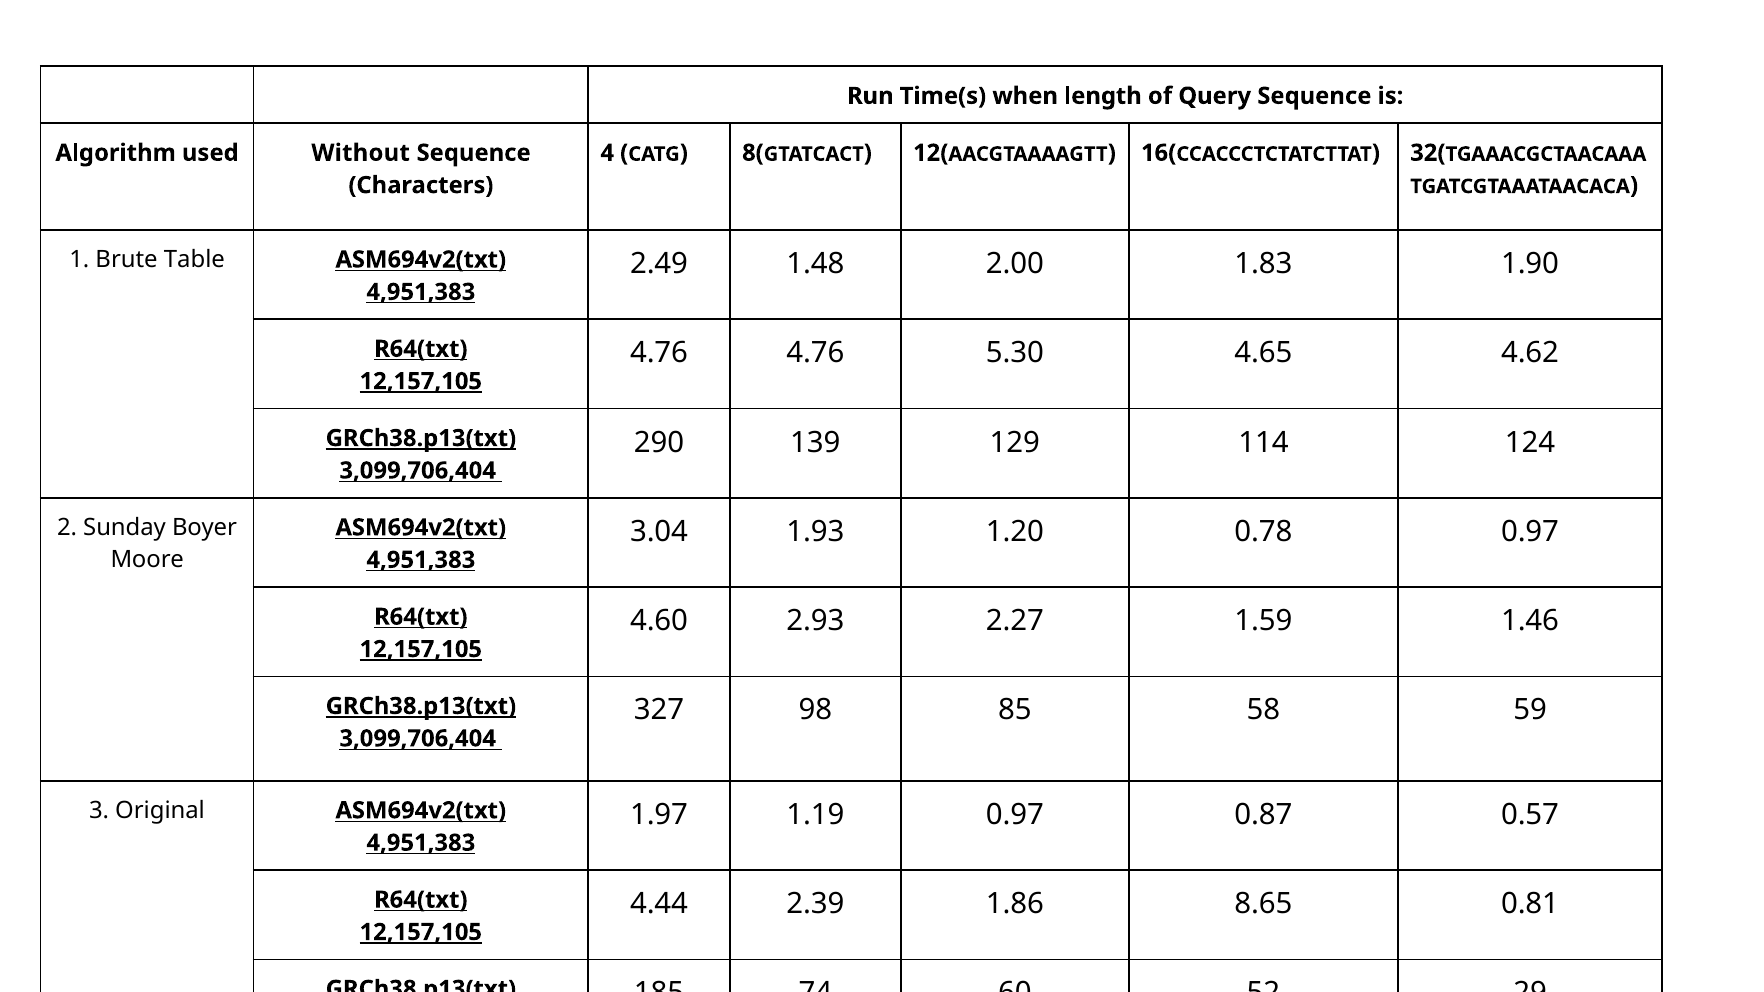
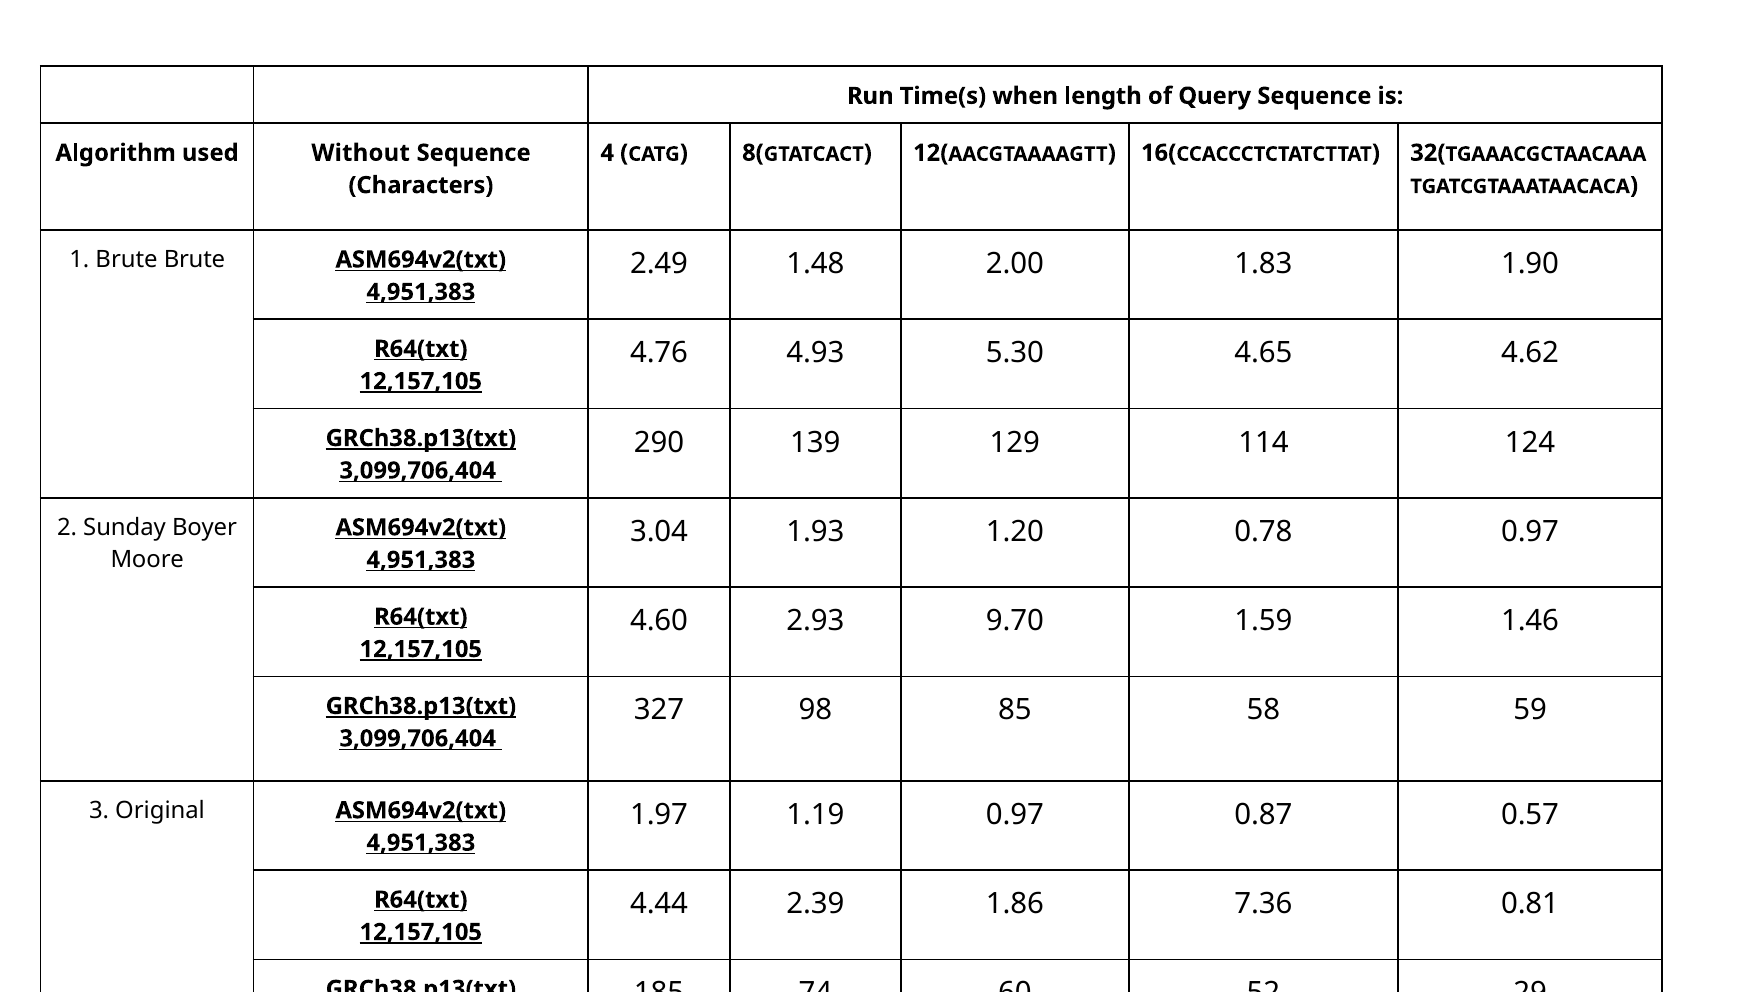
Brute Table: Table -> Brute (194, 260)
4.76 4.76: 4.76 -> 4.93 (815, 353)
2.27: 2.27 -> 9.70 (1015, 621)
8.65: 8.65 -> 7.36 (1263, 904)
